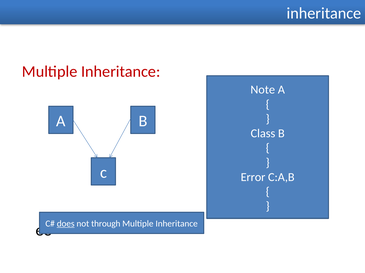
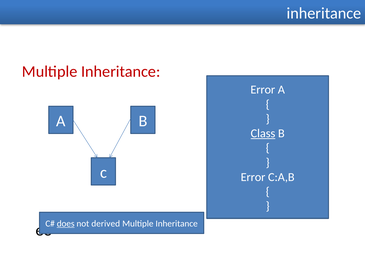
Note: Note -> Error (263, 90)
Class underline: none -> present (263, 134)
through: through -> derived (106, 224)
